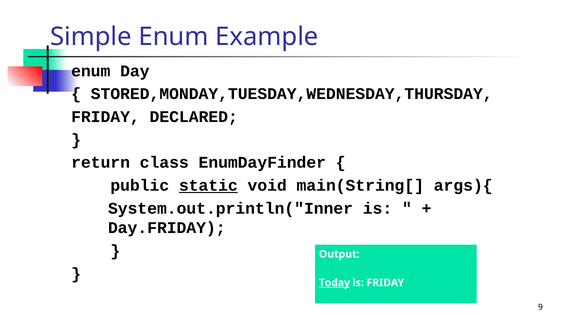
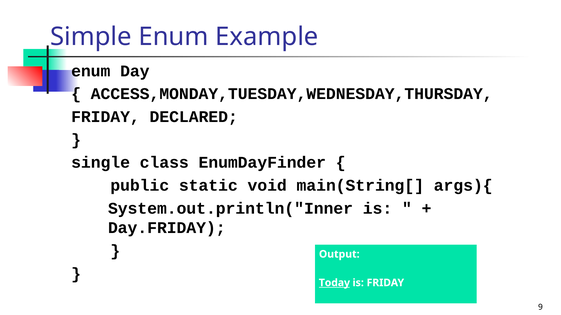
STORED,MONDAY,TUESDAY,WEDNESDAY,THURSDAY: STORED,MONDAY,TUESDAY,WEDNESDAY,THURSDAY -> ACCESS,MONDAY,TUESDAY,WEDNESDAY,THURSDAY (292, 94)
return: return -> single (101, 163)
static underline: present -> none (208, 186)
